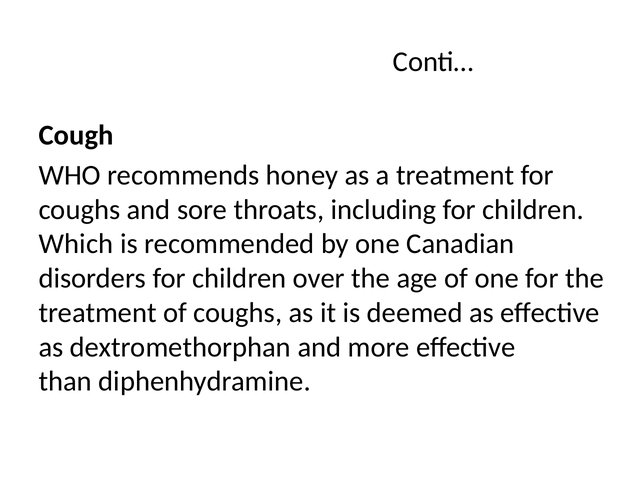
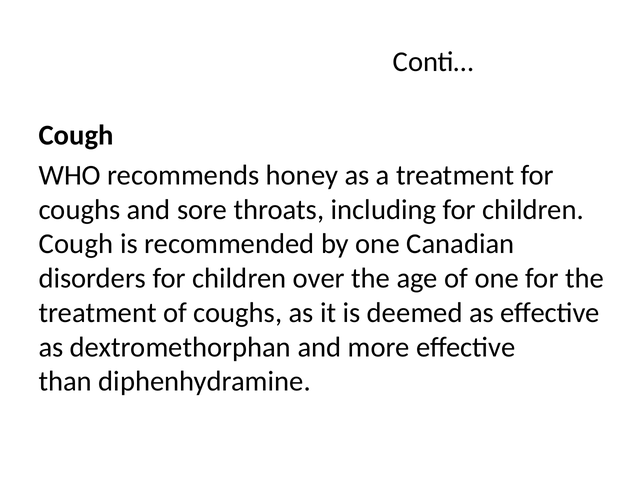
Which: Which -> Cough (76, 244)
